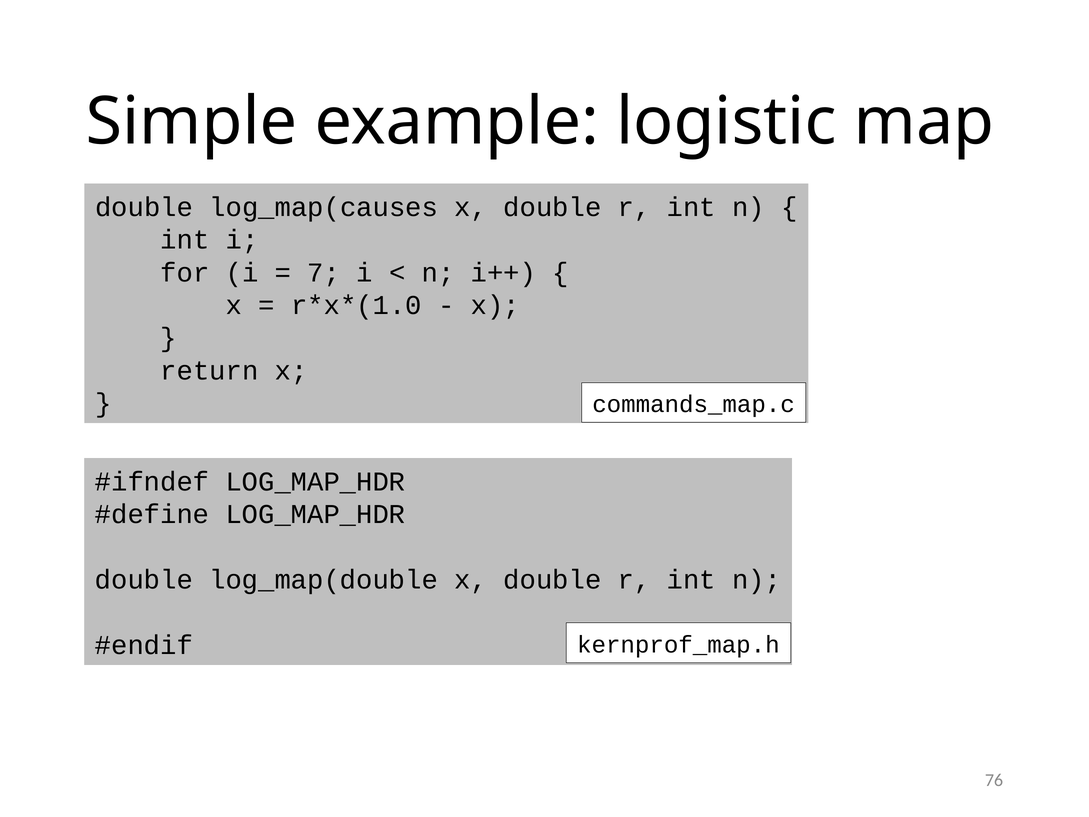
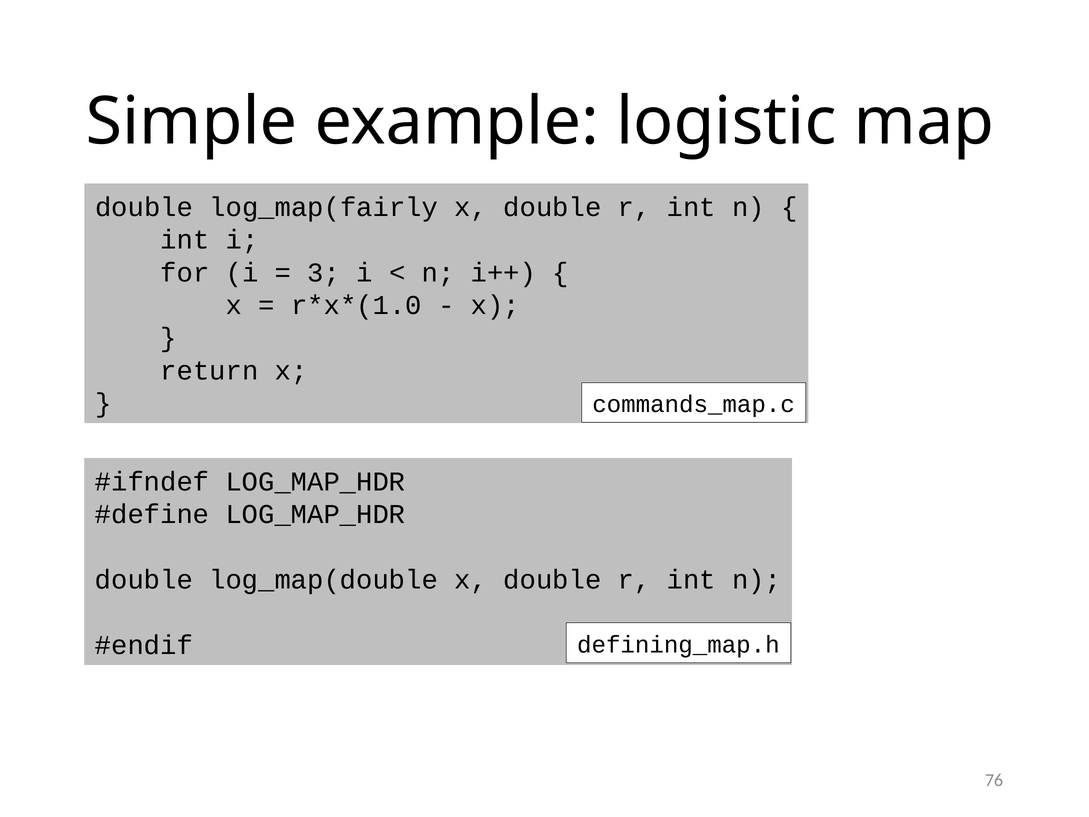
log_map(causes: log_map(causes -> log_map(fairly (324, 207)
7: 7 -> 3 (324, 272)
kernprof_map.h: kernprof_map.h -> defining_map.h (678, 644)
